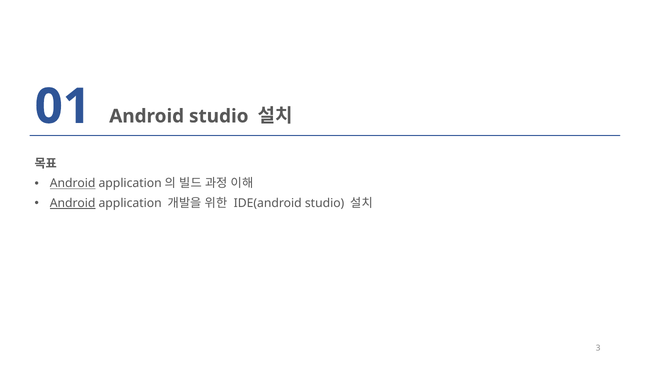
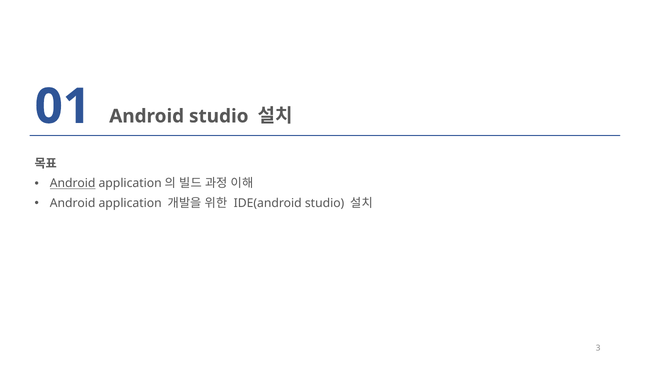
Android underline: present -> none (73, 204)
